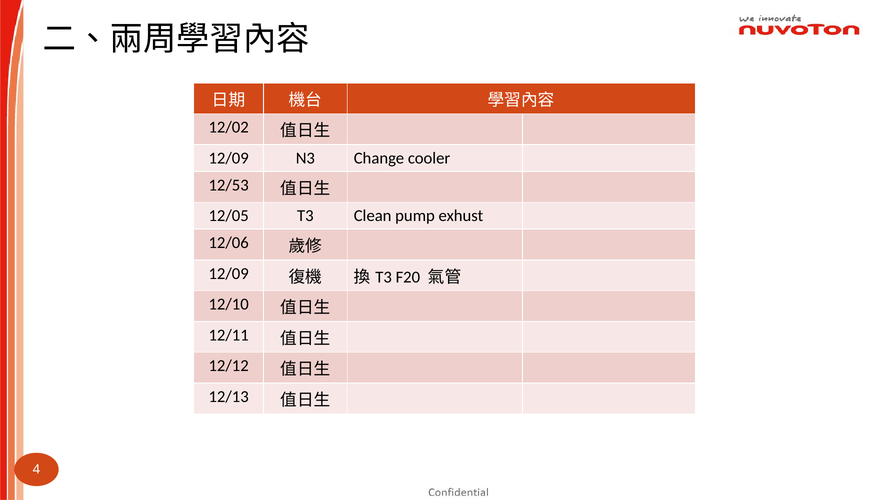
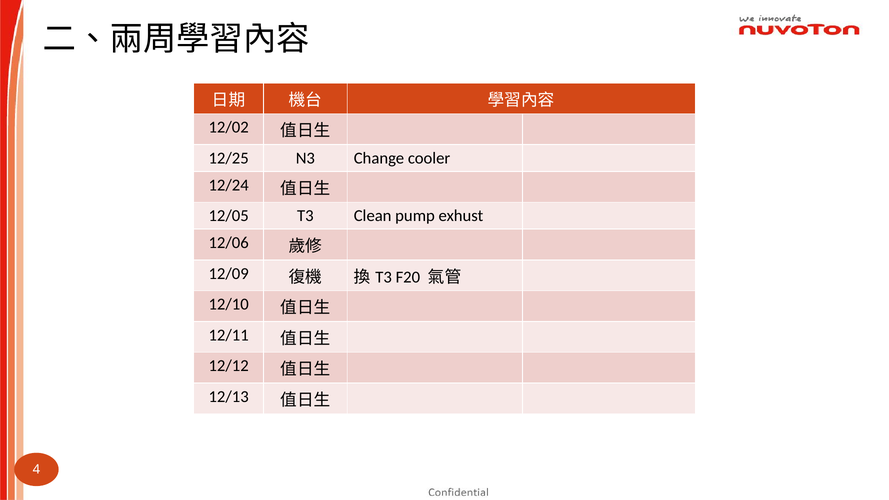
12/09: 12/09 -> 12/25 (229, 158)
12/53: 12/53 -> 12/24 (229, 185)
